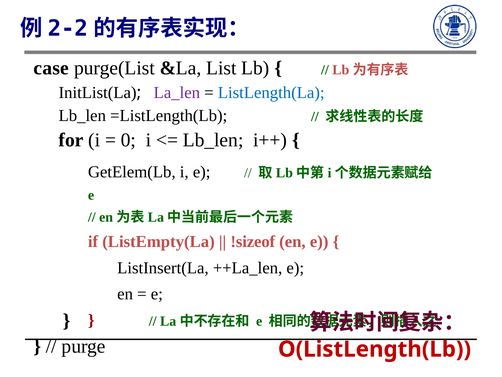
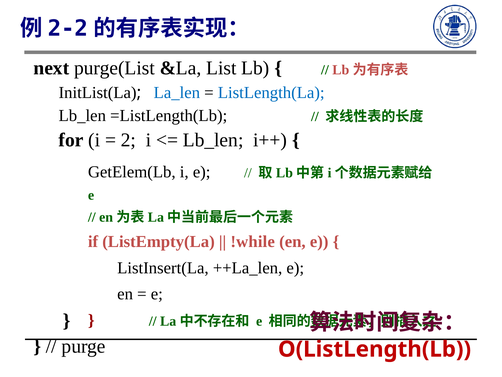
case: case -> next (51, 68)
La_len colour: purple -> blue (177, 92)
0: 0 -> 2 (128, 140)
!sizeof: !sizeof -> !while (253, 241)
